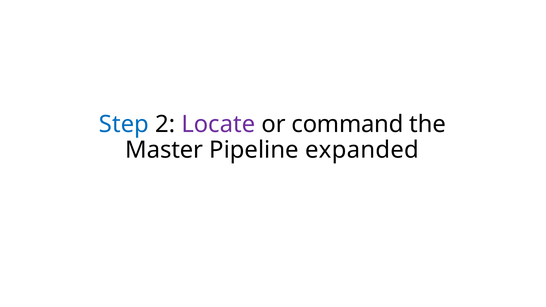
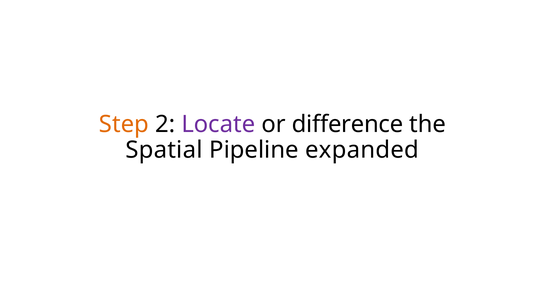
Step colour: blue -> orange (124, 124)
command: command -> difference (348, 124)
Master: Master -> Spatial (164, 150)
